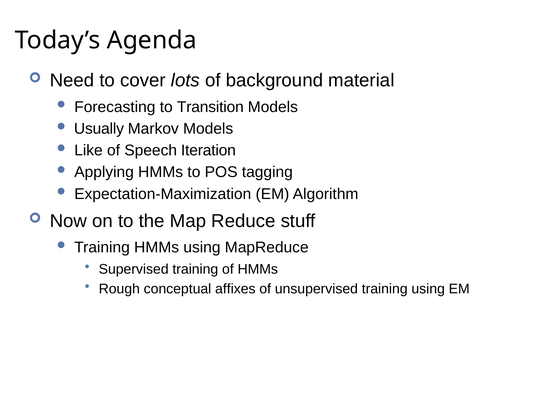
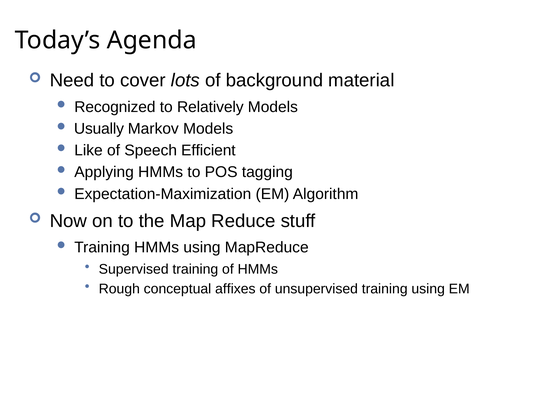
Forecasting: Forecasting -> Recognized (115, 107)
Transition: Transition -> Relatively (210, 107)
Iteration: Iteration -> Efficient (208, 151)
